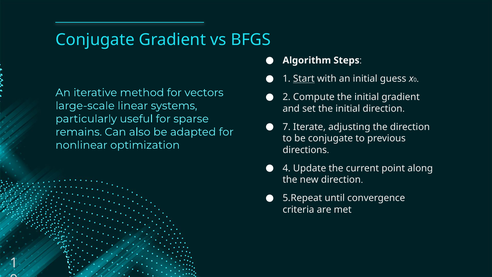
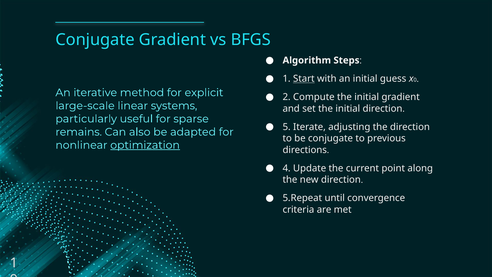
vectors: vectors -> explicit (204, 93)
7: 7 -> 5 (287, 127)
optimization underline: none -> present (145, 145)
